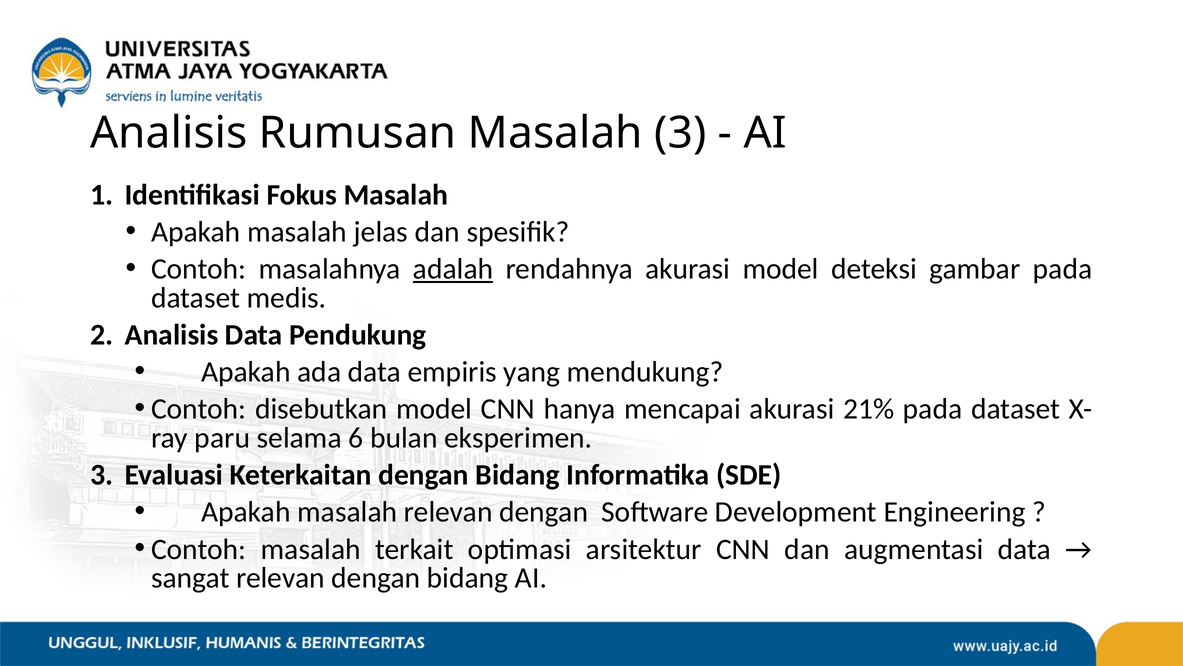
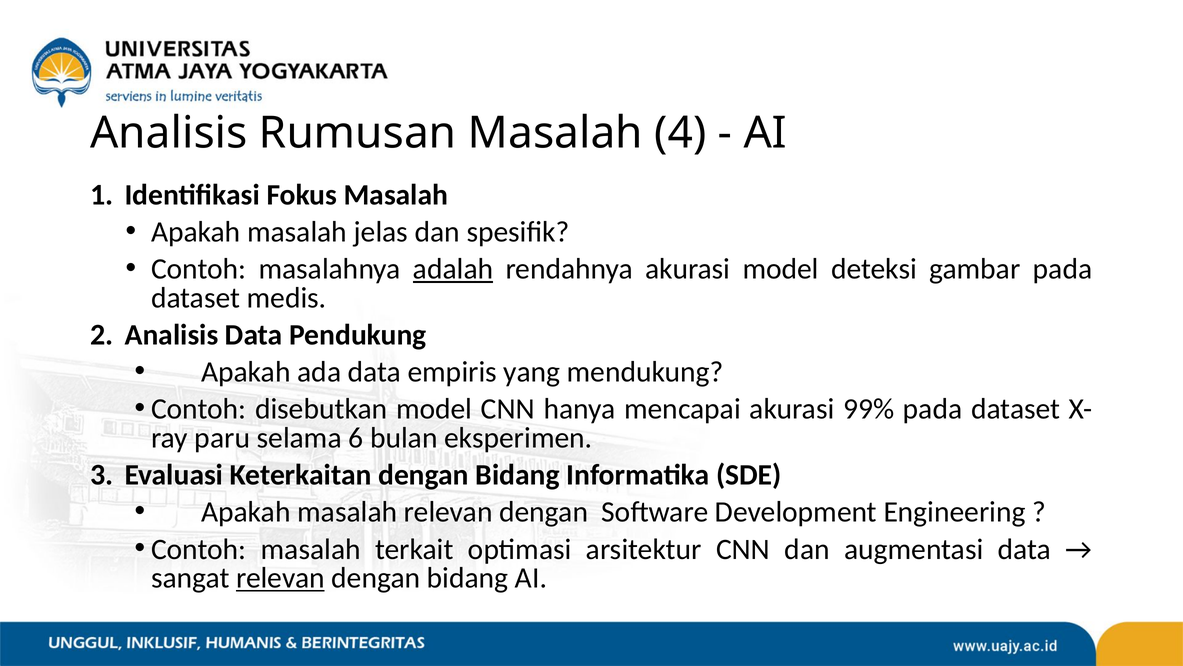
Masalah 3: 3 -> 4 (680, 133)
21%: 21% -> 99% (869, 409)
relevan underline: none -> present (280, 578)
